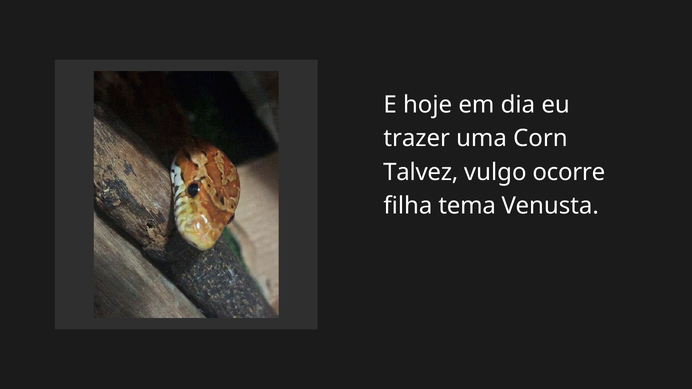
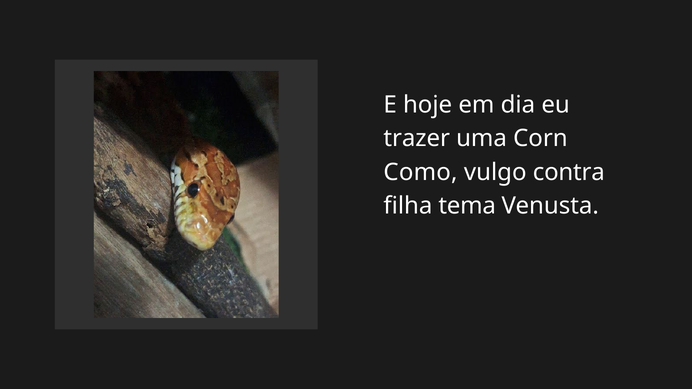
Talvez: Talvez -> Como (421, 172)
ocorre: ocorre -> contra (569, 172)
